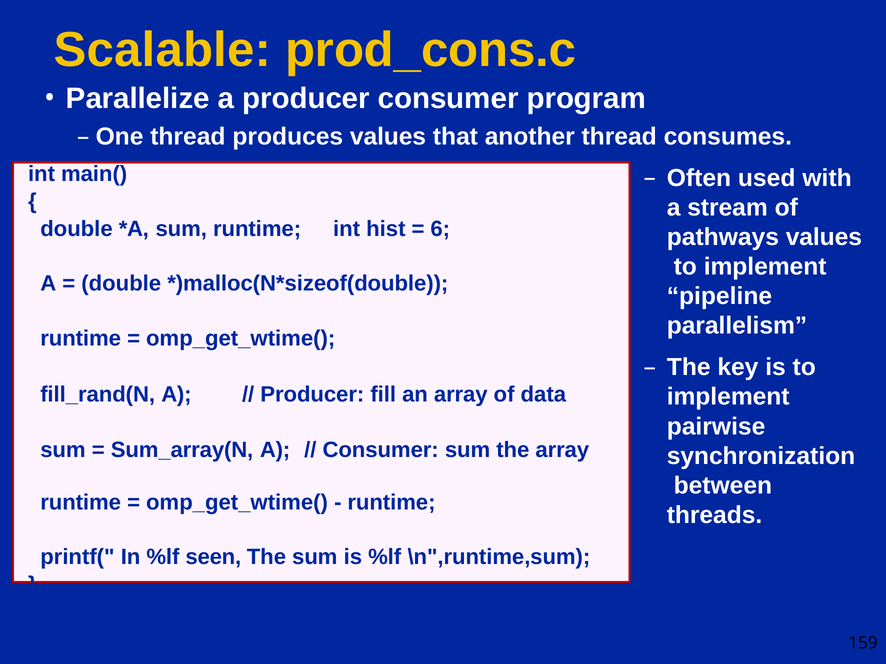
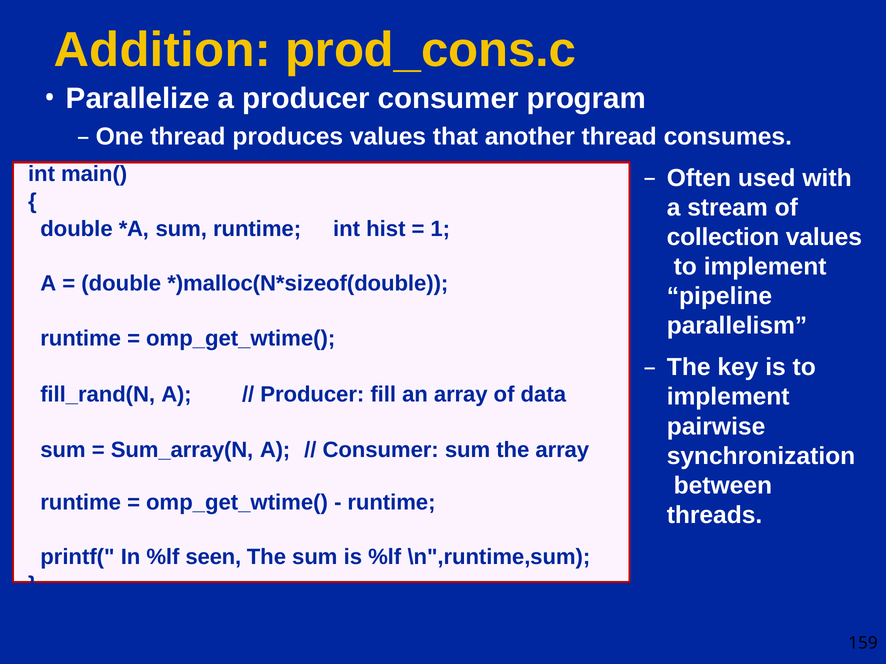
Scalable: Scalable -> Addition (162, 50)
6: 6 -> 1 (440, 229)
pathways: pathways -> collection (723, 237)
